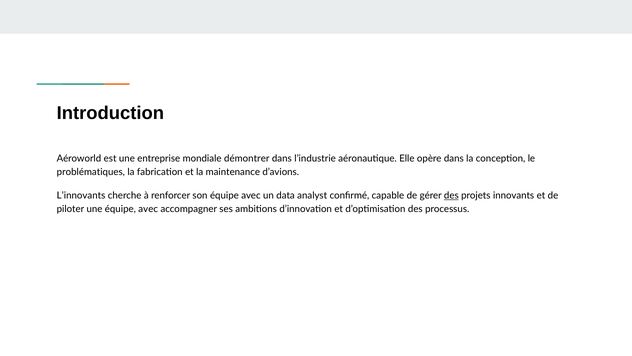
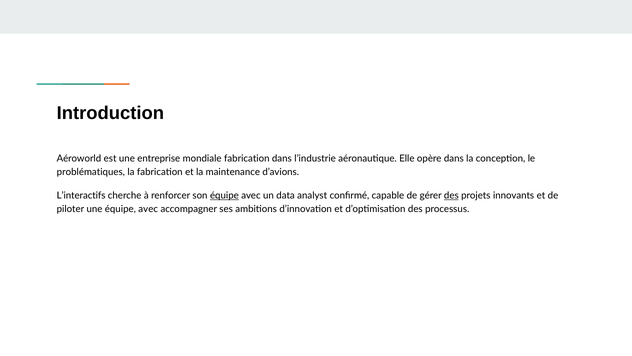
mondiale démontrer: démontrer -> fabrication (247, 158)
L’innovants: L’innovants -> L’interactifs (81, 195)
équipe underline: none -> present (224, 195)
